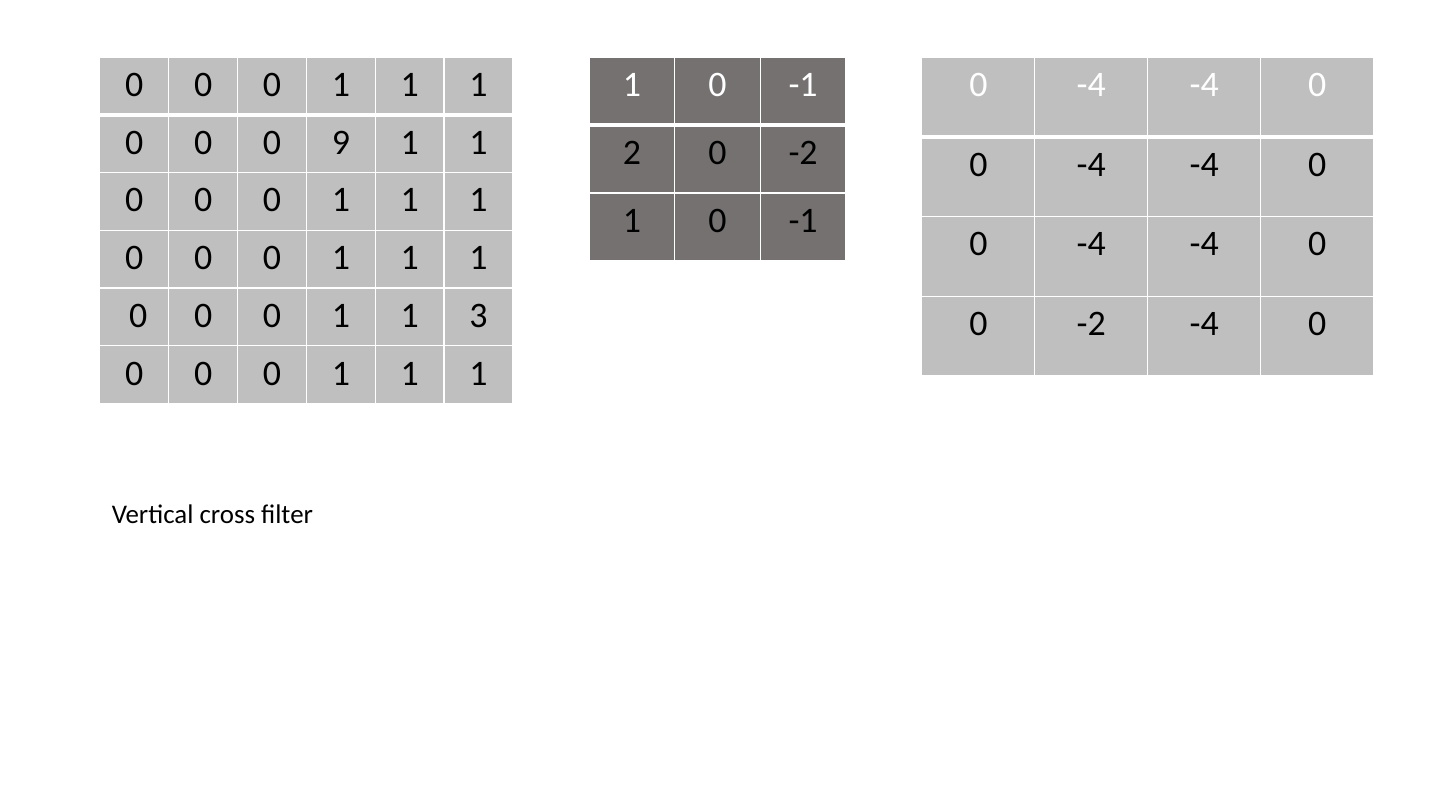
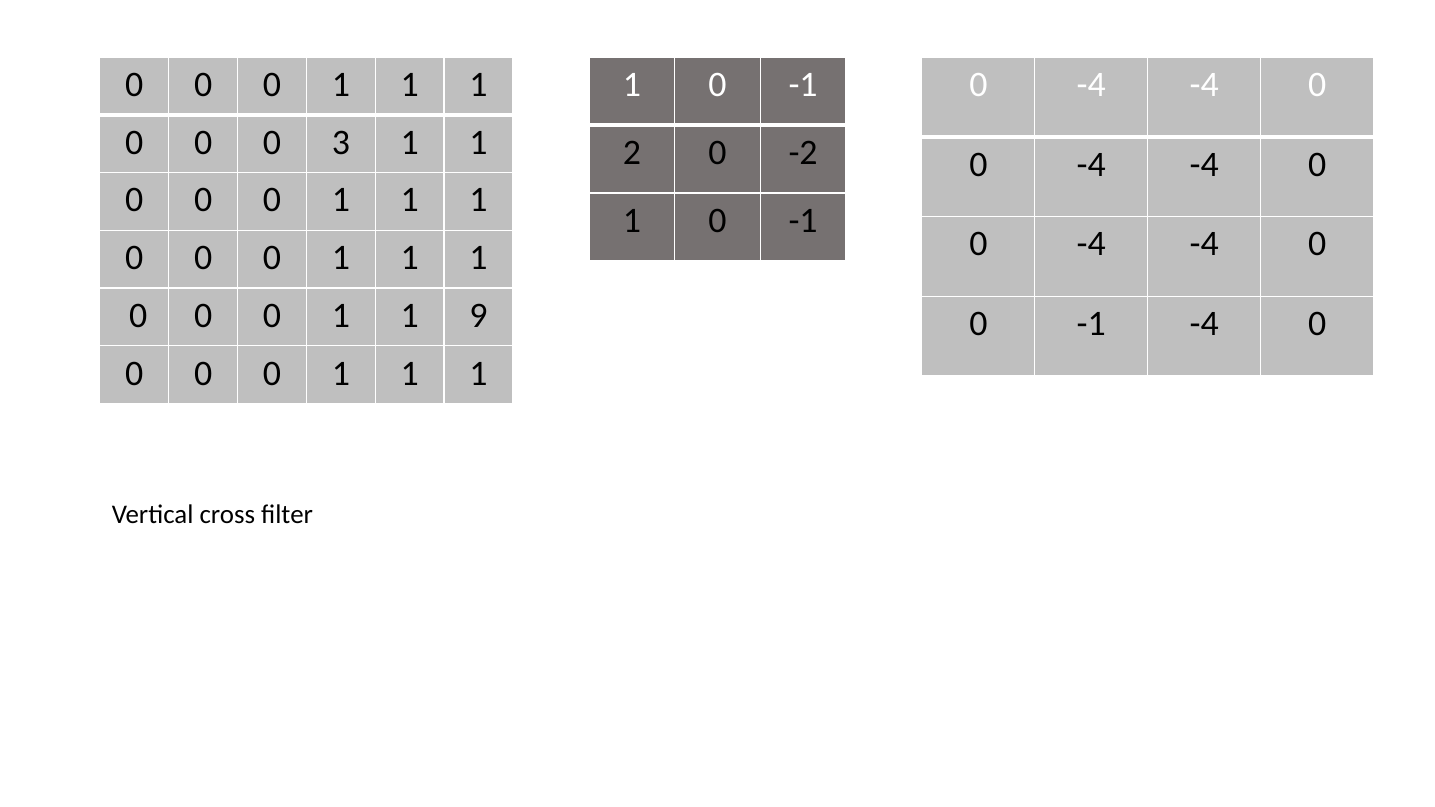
9: 9 -> 3 (341, 142)
3: 3 -> 9 (479, 316)
-2: -2 -> -1 (1091, 324)
